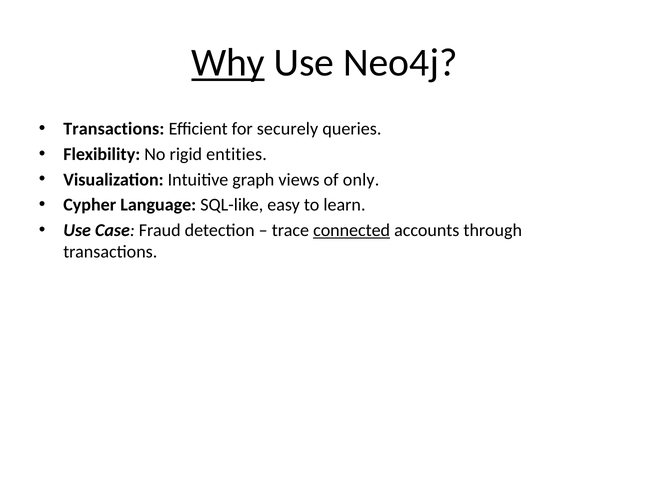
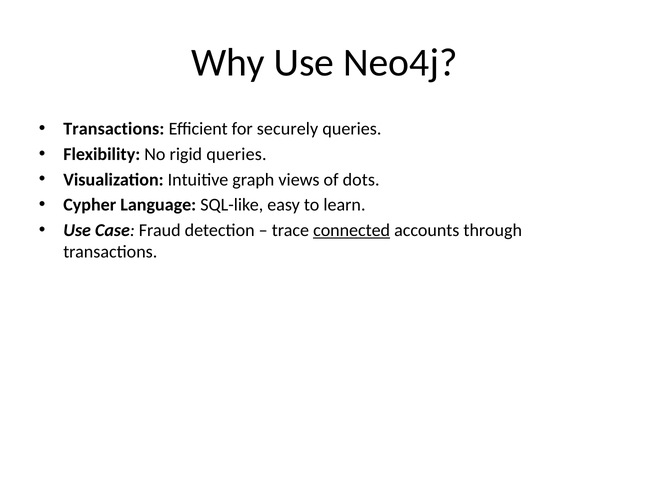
Why underline: present -> none (228, 63)
rigid entities: entities -> queries (236, 154)
only: only -> dots (361, 179)
